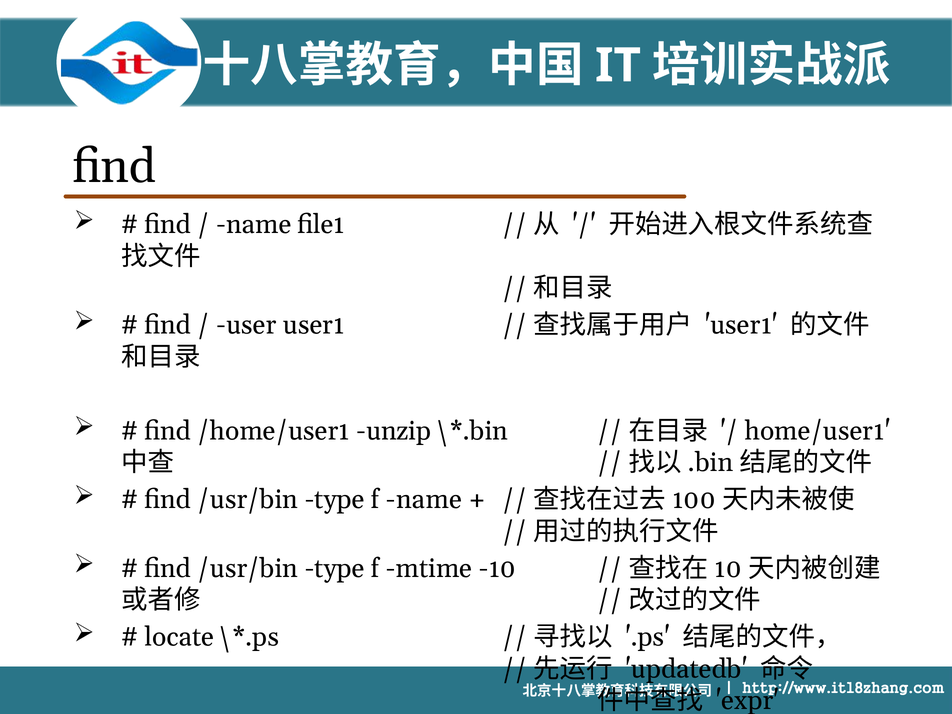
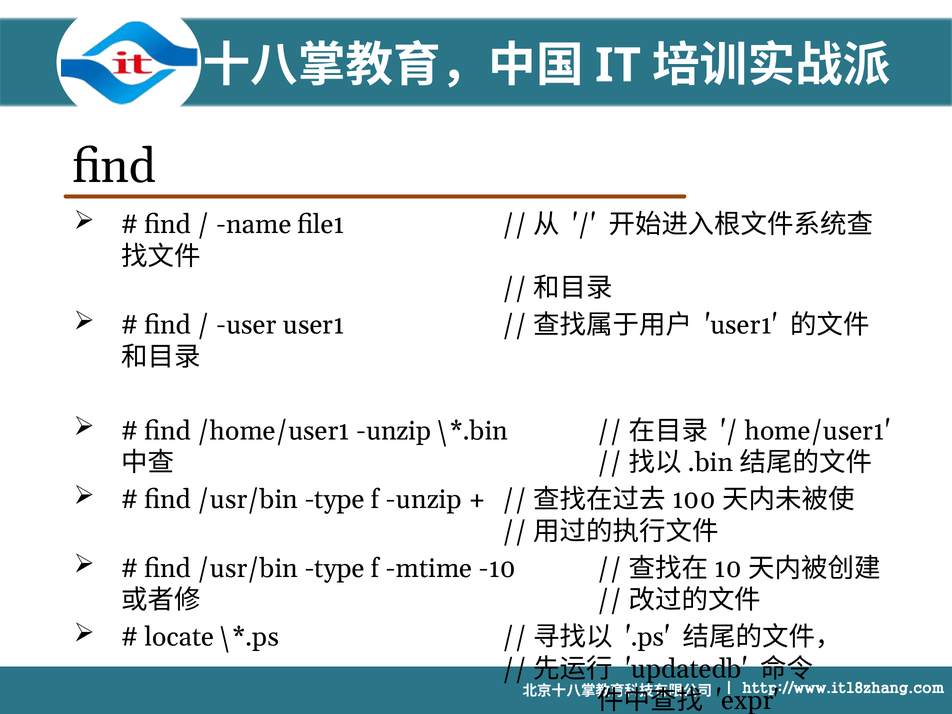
f name: name -> unzip (424, 500)
